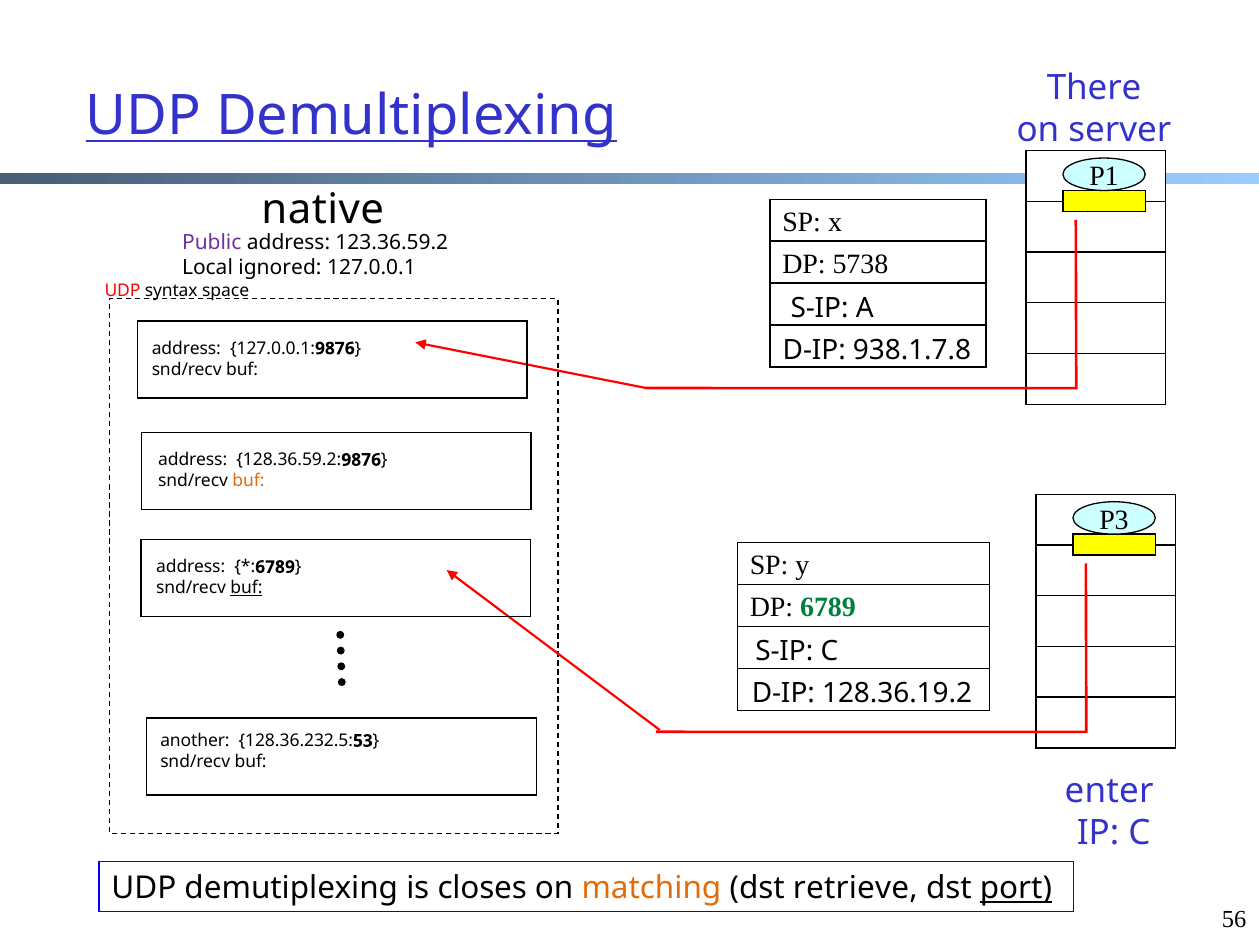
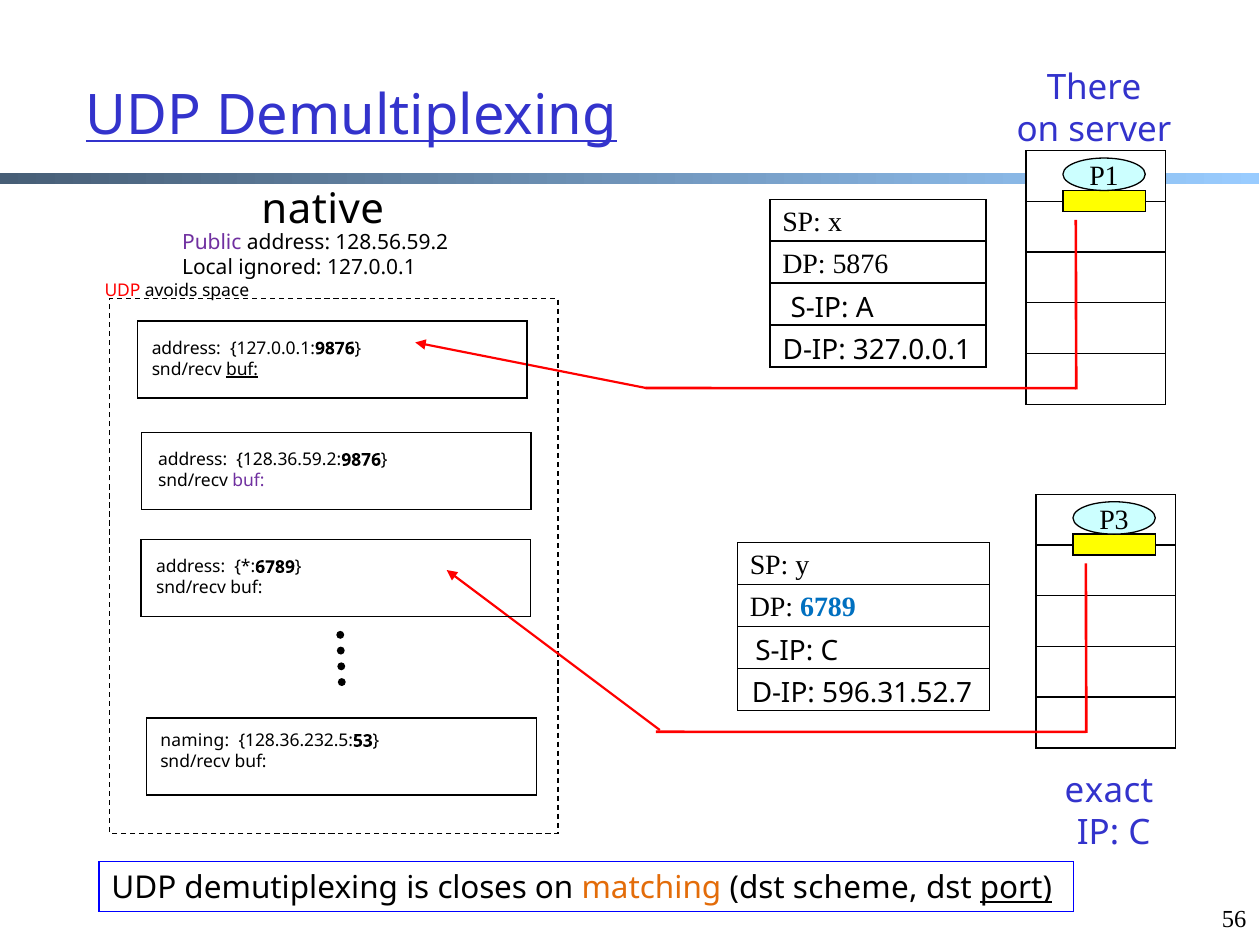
123.36.59.2: 123.36.59.2 -> 128.56.59.2 (392, 243)
5738: 5738 -> 5876 (860, 264)
syntax: syntax -> avoids (171, 291)
938.1.7.8: 938.1.7.8 -> 327.0.0.1 (912, 350)
buf underline: none -> present (242, 370)
buf colour: orange -> purple (248, 481)
buf underline: present -> none (246, 588)
6789 colour: green -> blue (828, 608)
128.36.19.2: 128.36.19.2 -> 596.31.52.7 (897, 694)
another: another -> naming (195, 741)
enter: enter -> exact (1109, 791)
retrieve: retrieve -> scheme (855, 889)
